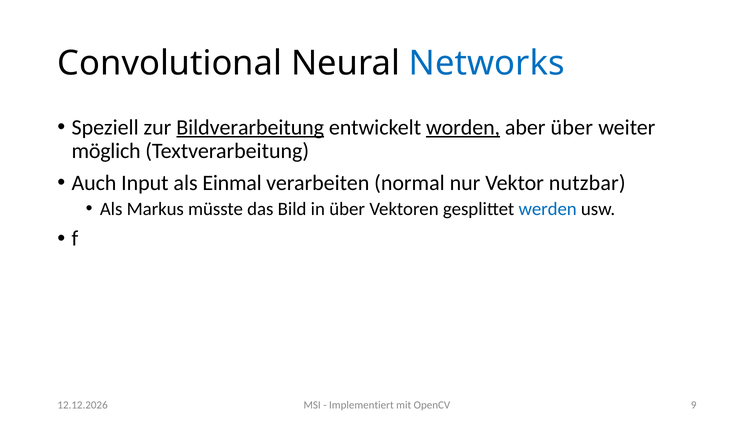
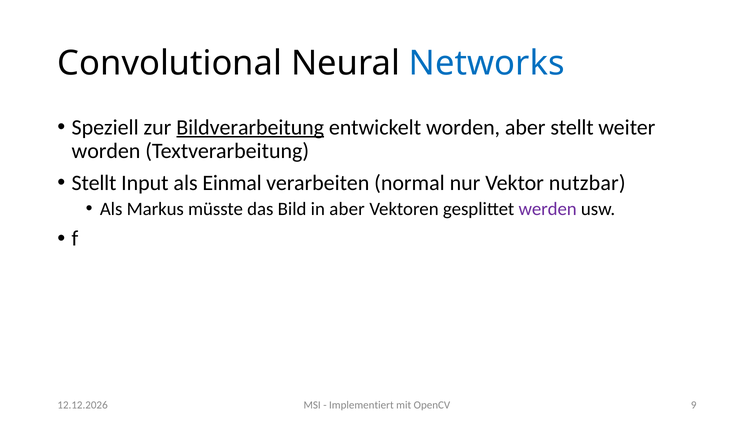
worden underline: present -> none (463, 127)
aber über: über -> stellt (572, 127)
möglich: möglich -> worden (106, 151)
Auch: Auch -> Stellt (94, 183)
in über: über -> aber (347, 209)
werden colour: blue -> purple (548, 209)
